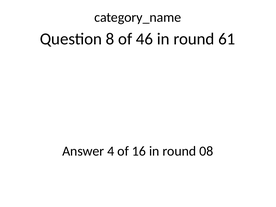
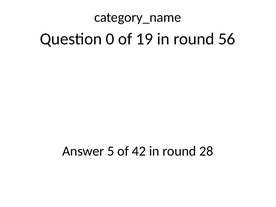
8: 8 -> 0 (110, 39)
46: 46 -> 19 (145, 39)
61: 61 -> 56 (227, 39)
4: 4 -> 5 (111, 151)
16: 16 -> 42 (139, 151)
08: 08 -> 28 (206, 151)
